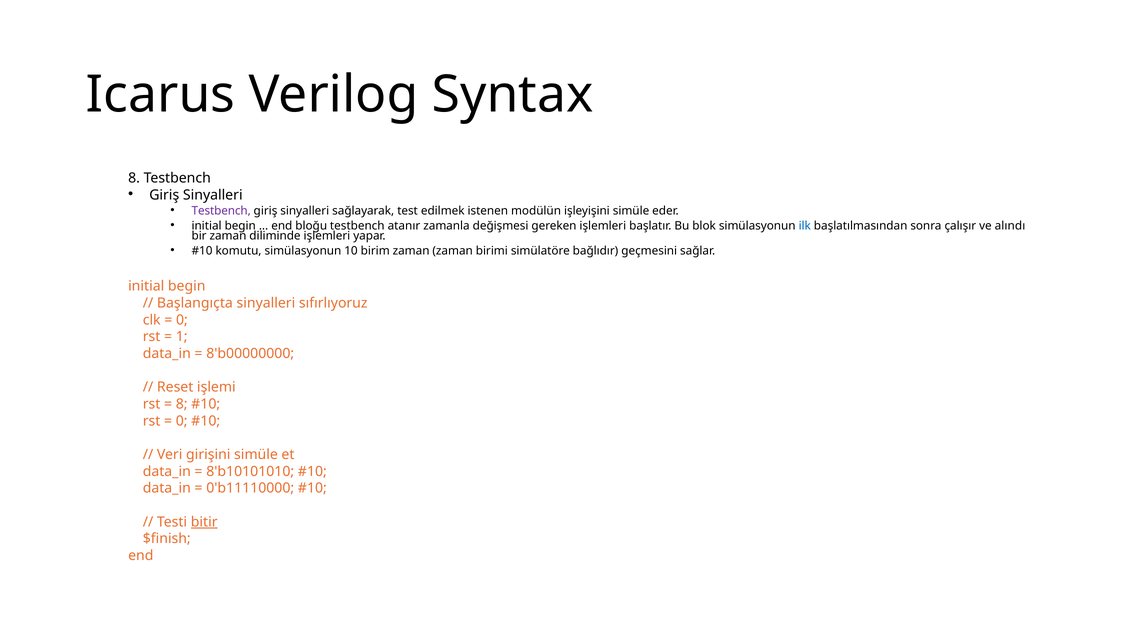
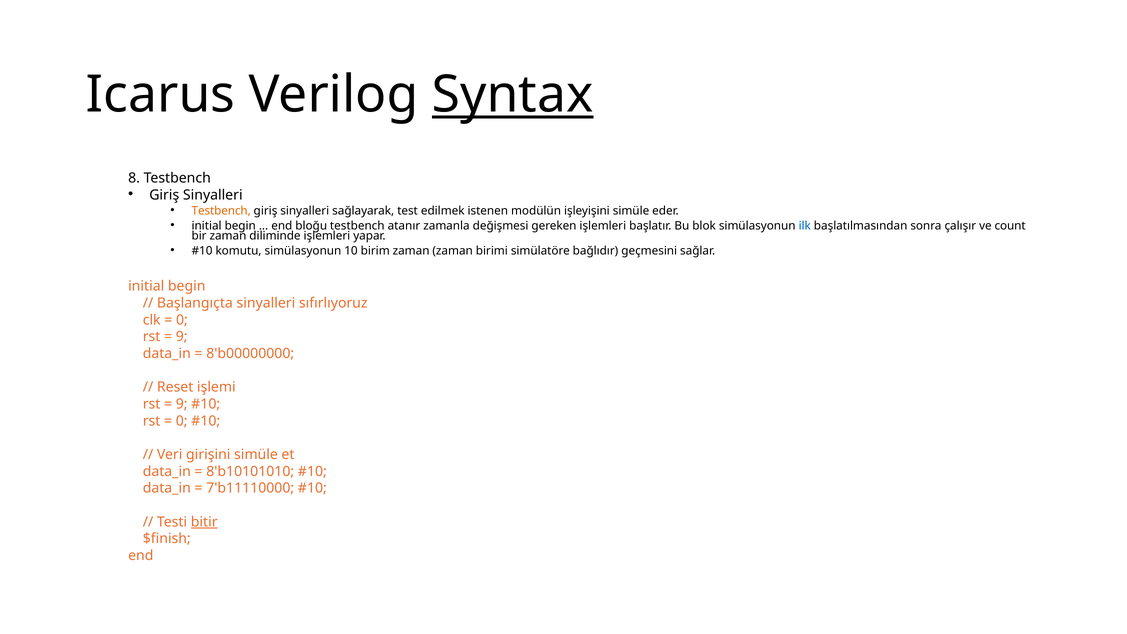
Syntax underline: none -> present (513, 95)
Testbench colour: purple -> orange (221, 211)
alındı: alındı -> count (1010, 226)
1: 1 -> 9 (182, 337)
8: 8 -> 9 (182, 404)
0'b11110000: 0'b11110000 -> 7'b11110000 (250, 488)
